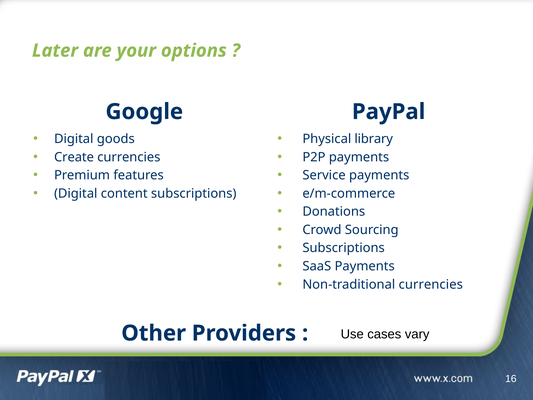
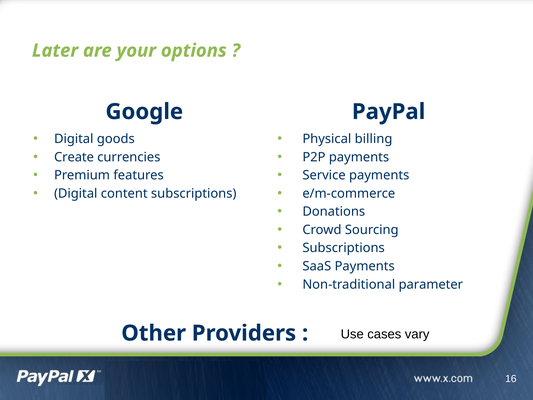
library: library -> billing (374, 139)
Non-traditional currencies: currencies -> parameter (431, 284)
